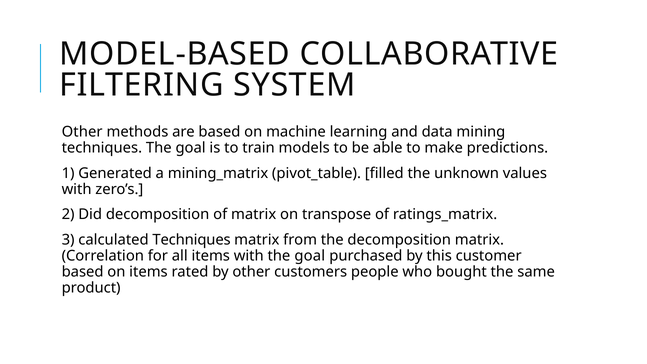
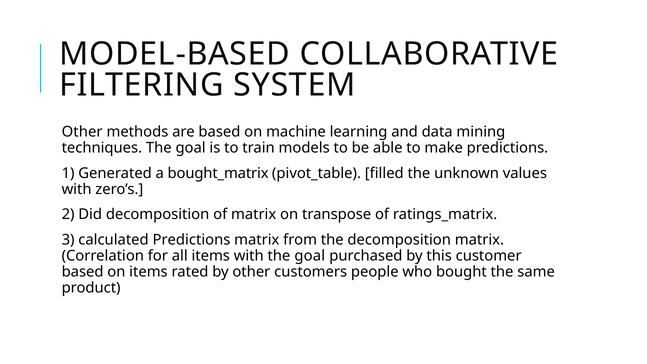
mining_matrix: mining_matrix -> bought_matrix (218, 173)
calculated Techniques: Techniques -> Predictions (191, 240)
